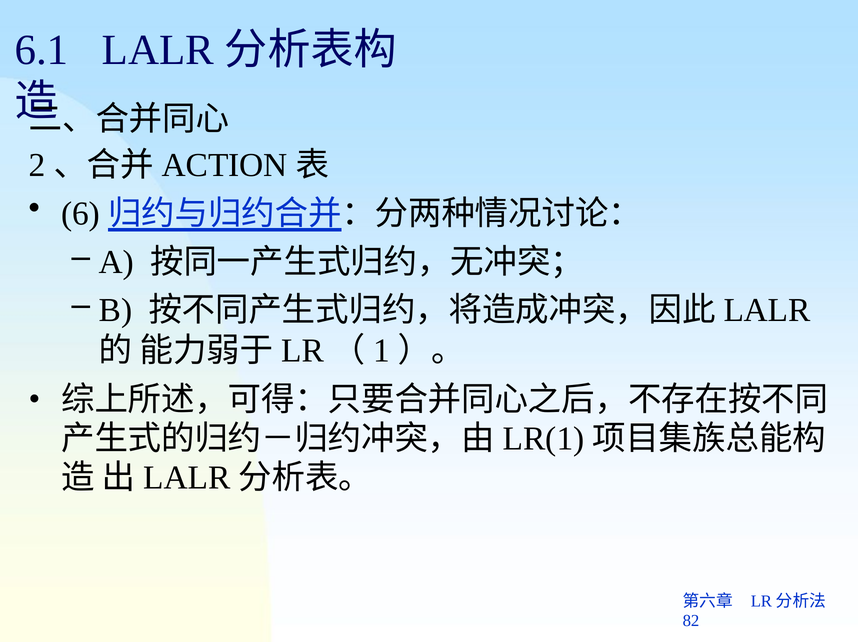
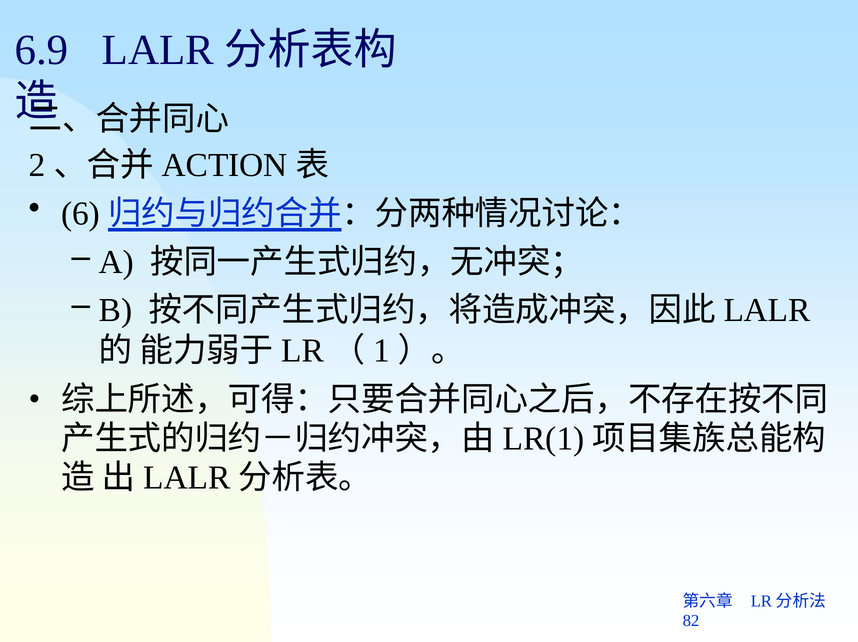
6.1: 6.1 -> 6.9 (42, 50)
